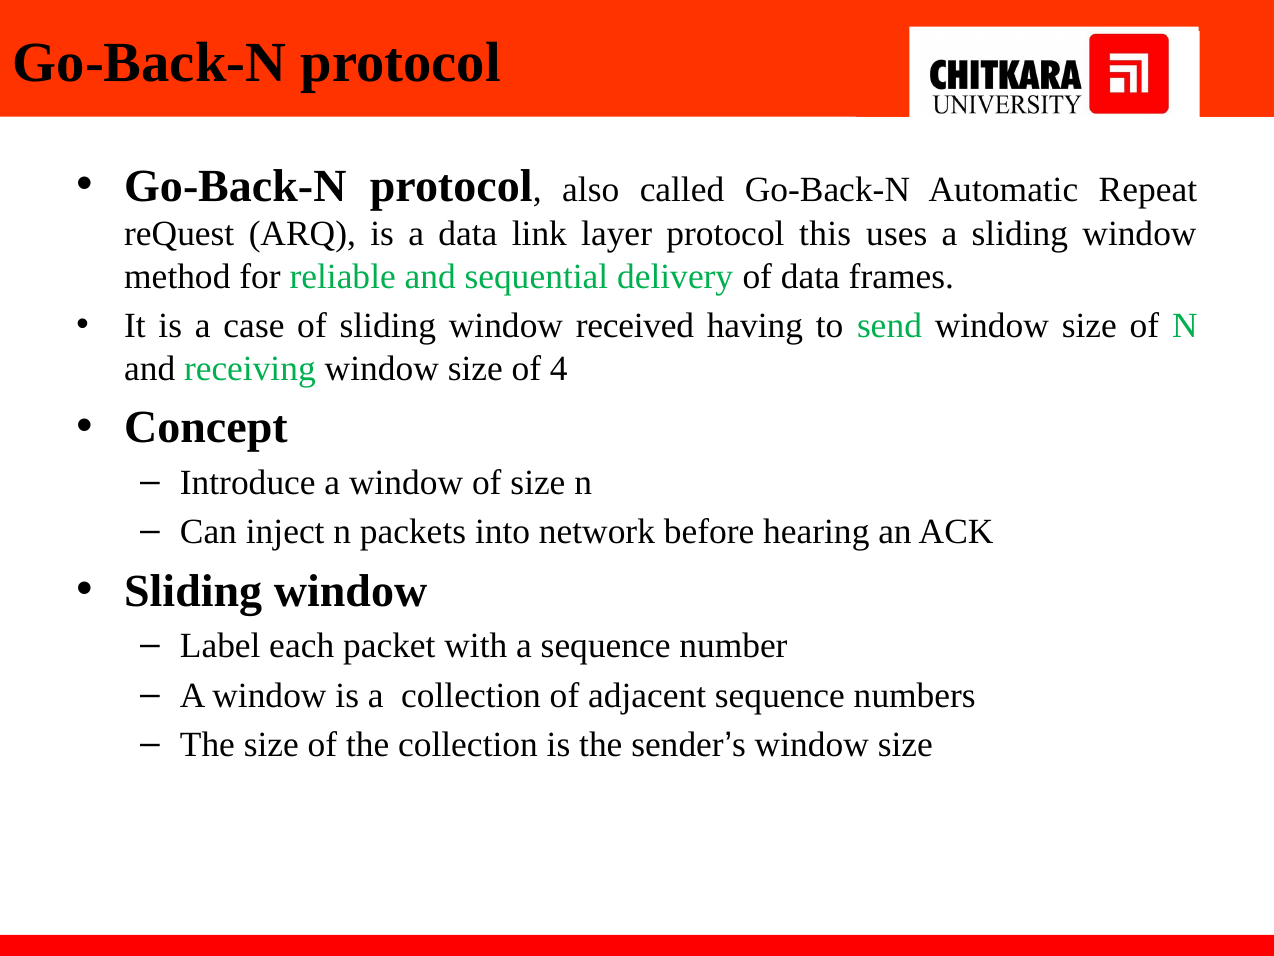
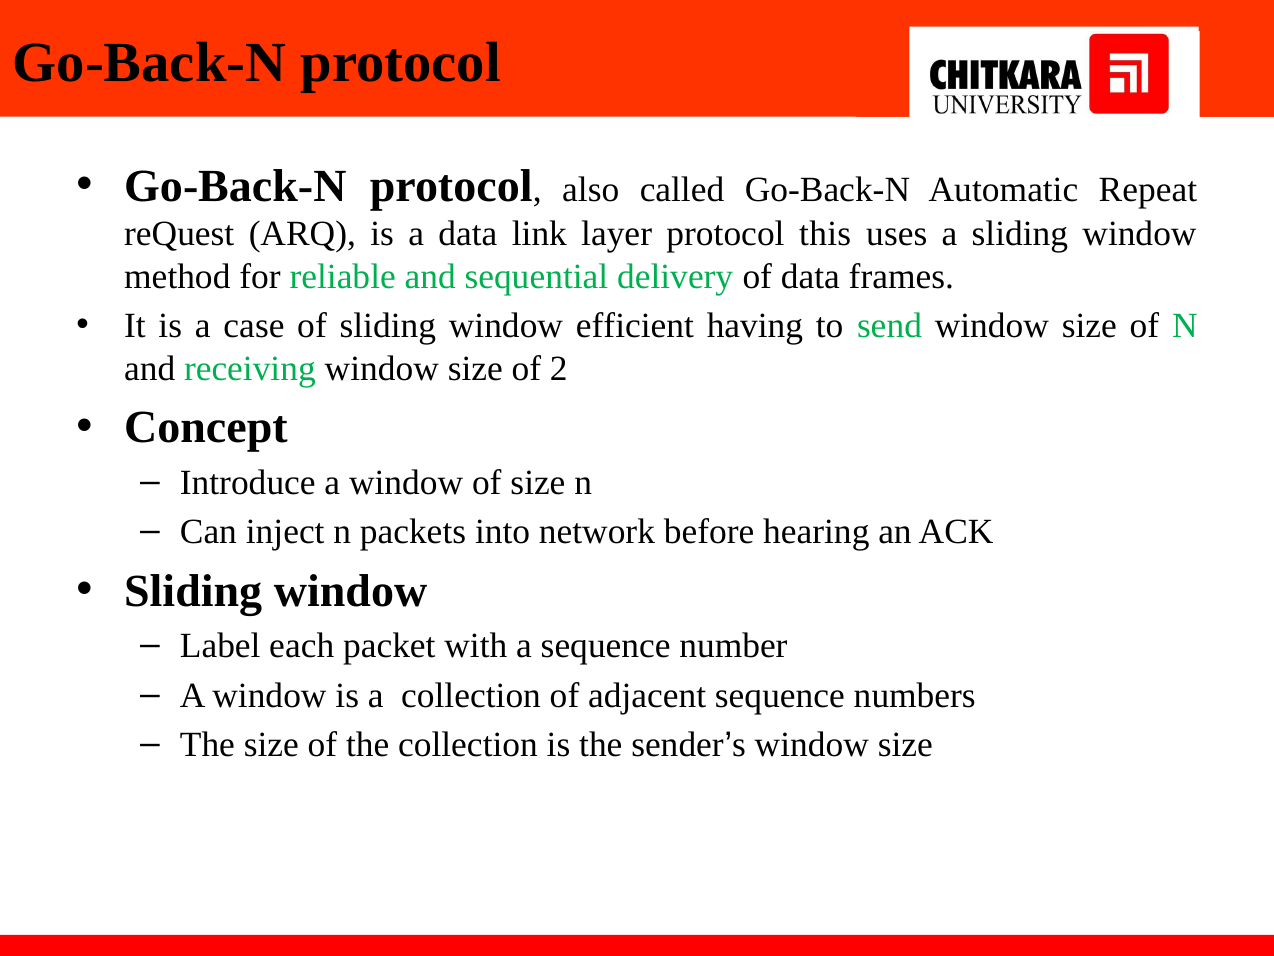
received: received -> efficient (635, 326)
4: 4 -> 2 (559, 368)
